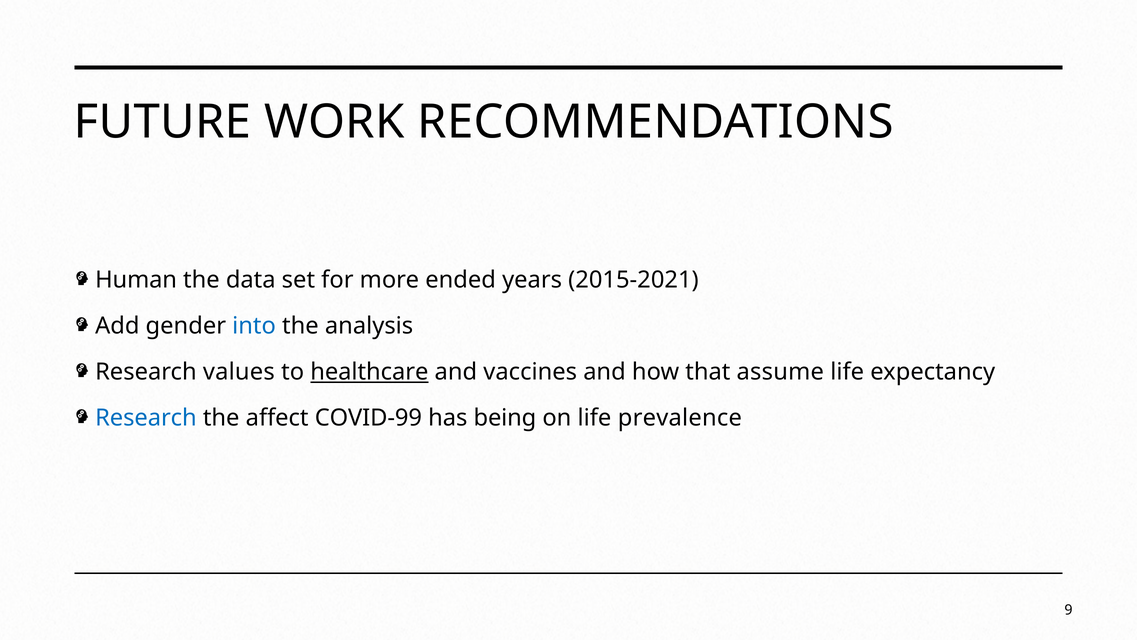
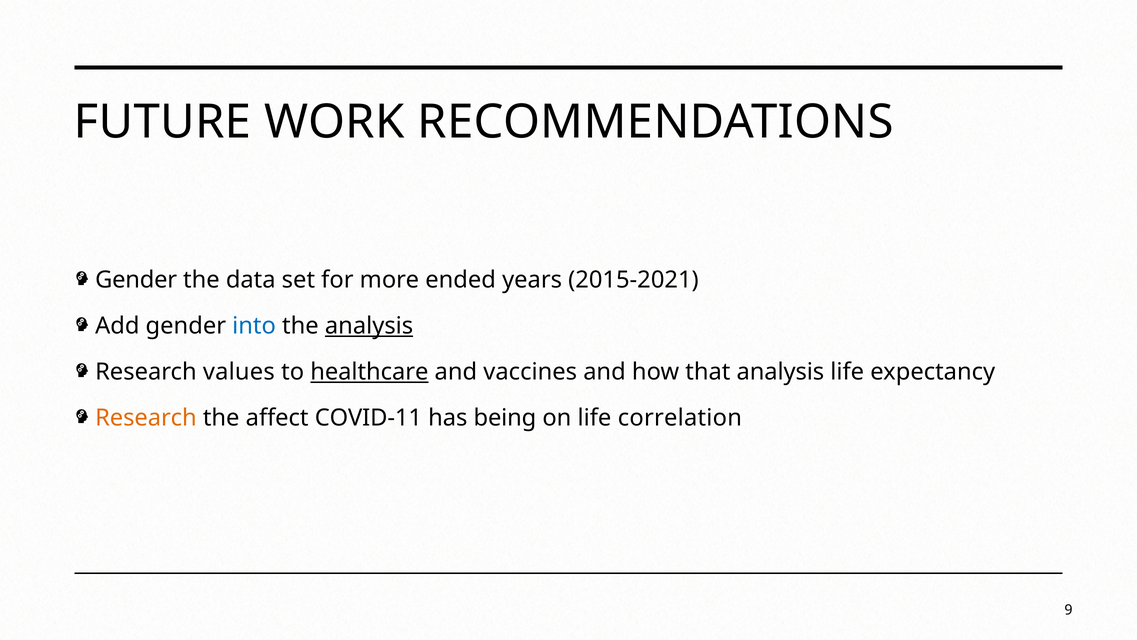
Human: Human -> Gender (136, 280)
analysis underline: none -> present (369, 326)
that assume: assume -> analysis (780, 372)
Research colour: blue -> orange (146, 418)
COVID-99: COVID-99 -> COVID-11 (368, 418)
prevalence: prevalence -> correlation (680, 418)
